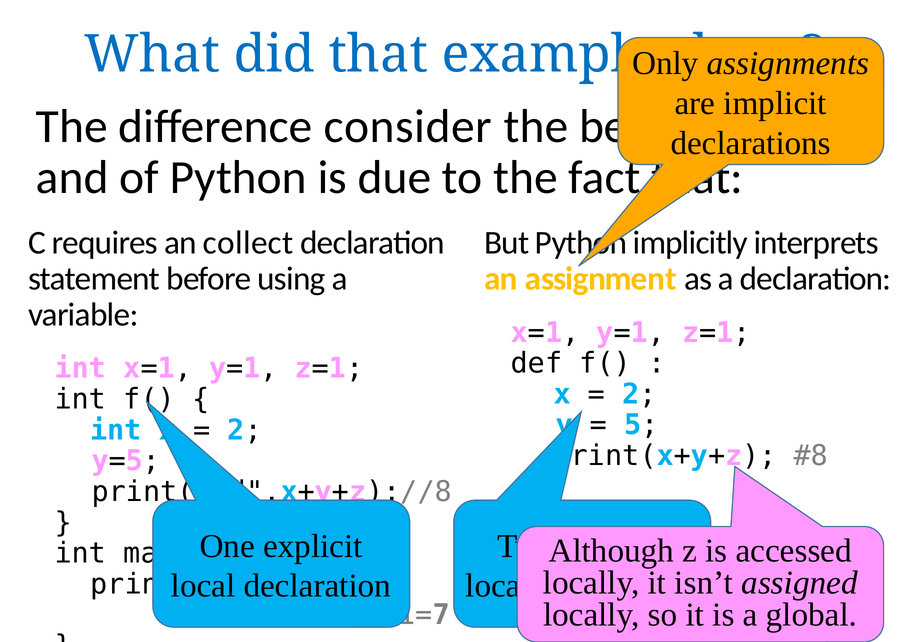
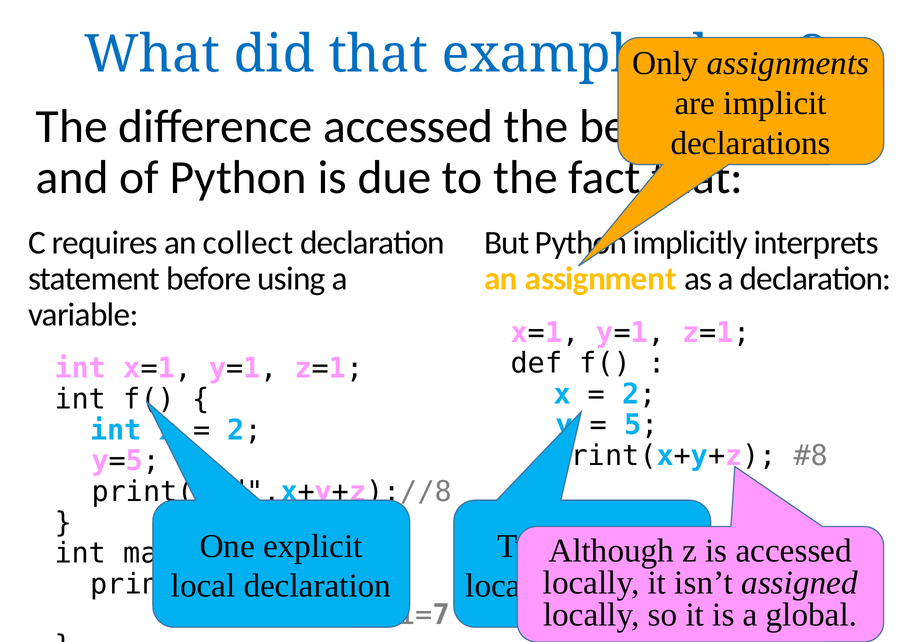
difference consider: consider -> accessed (408, 126)
